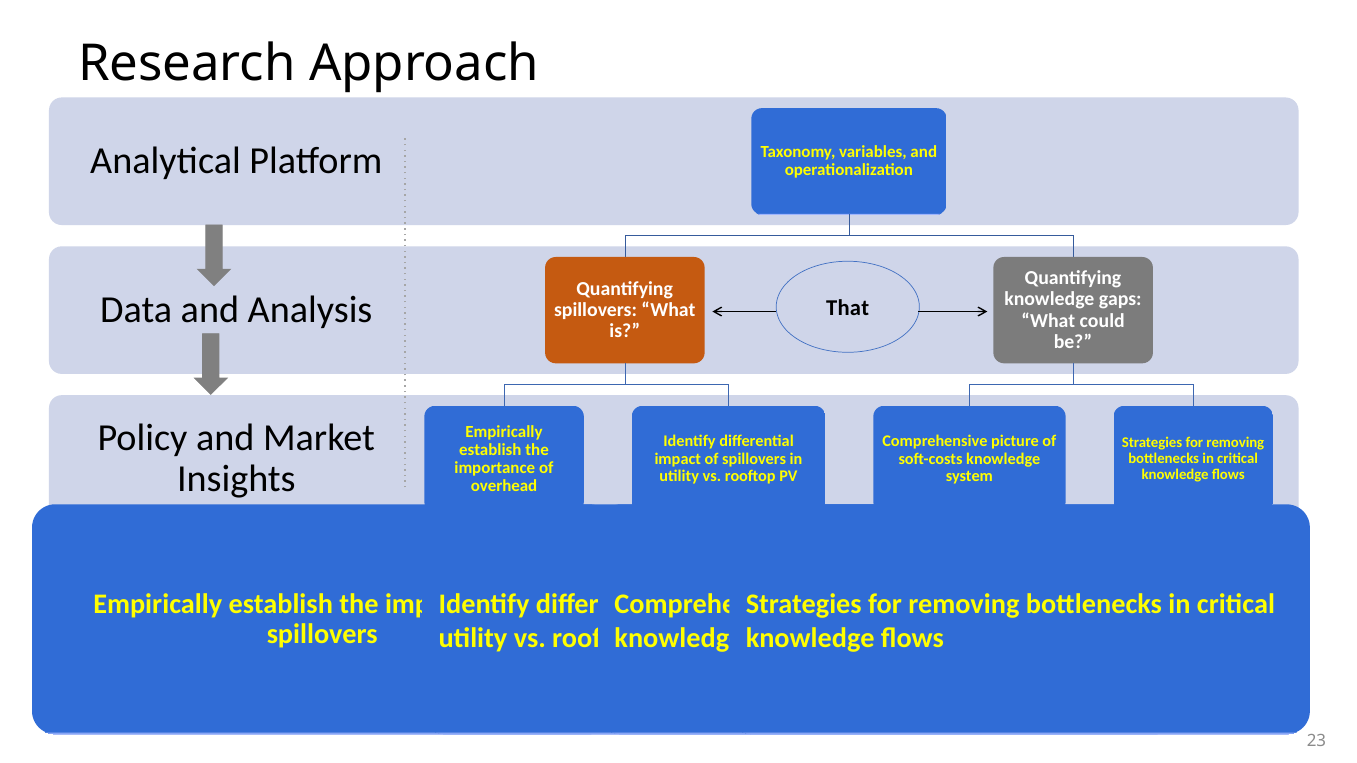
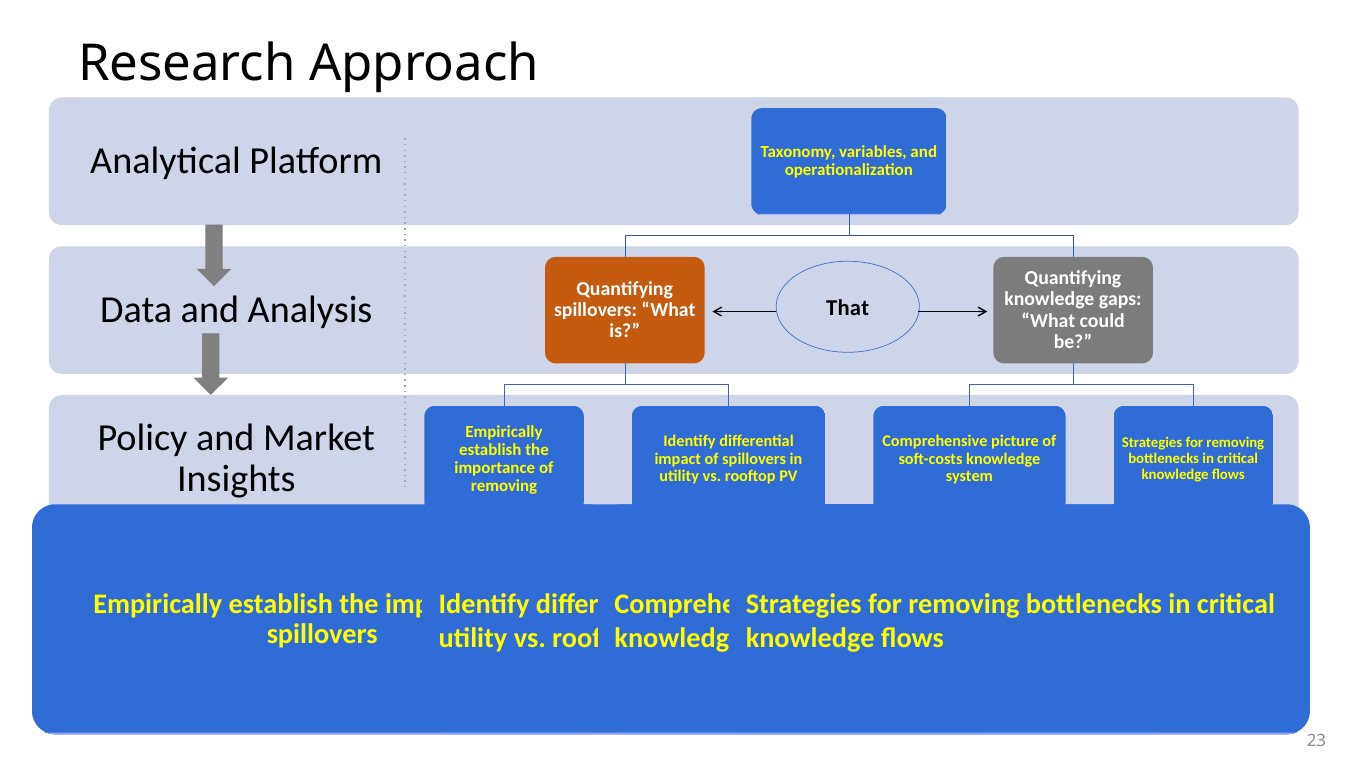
overhead: overhead -> removing (504, 487)
